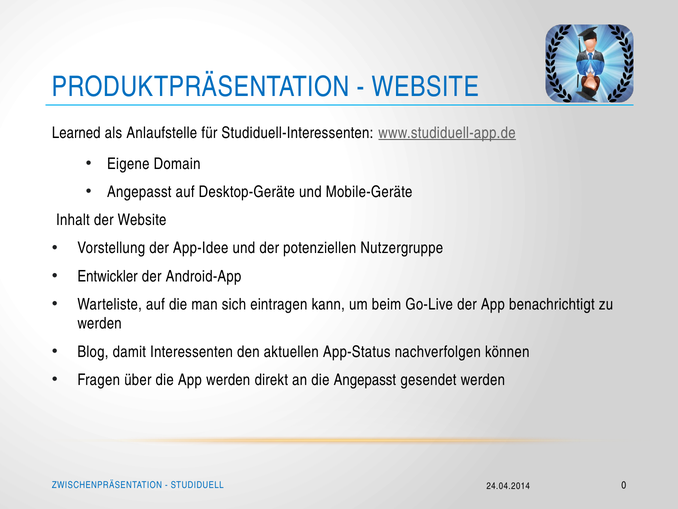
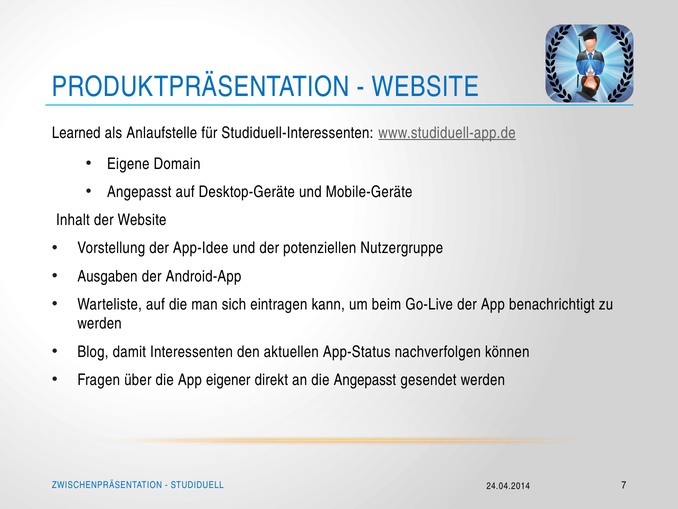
Entwickler: Entwickler -> Ausgaben (107, 276)
App werden: werden -> eigener (228, 379)
0: 0 -> 7 (624, 485)
